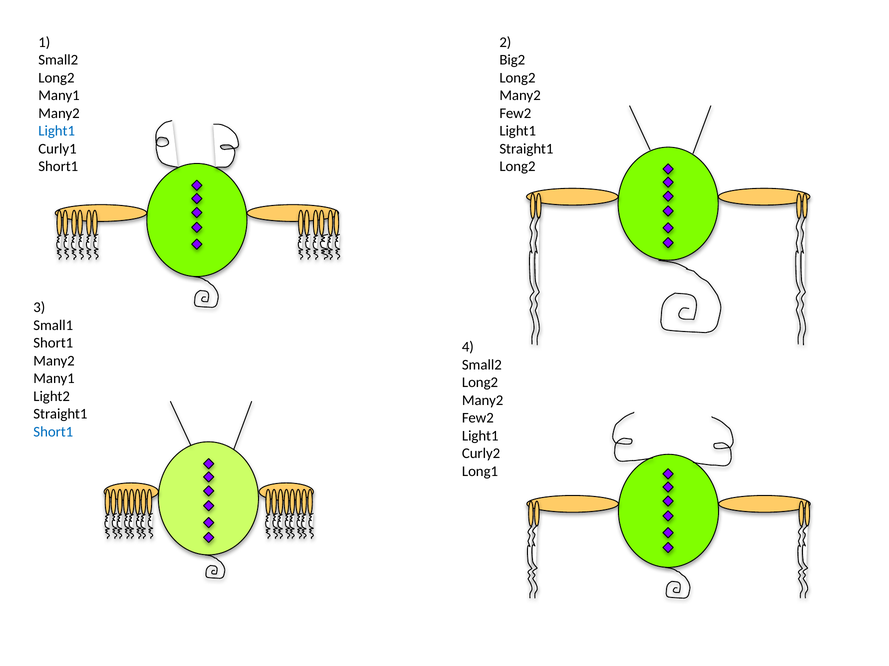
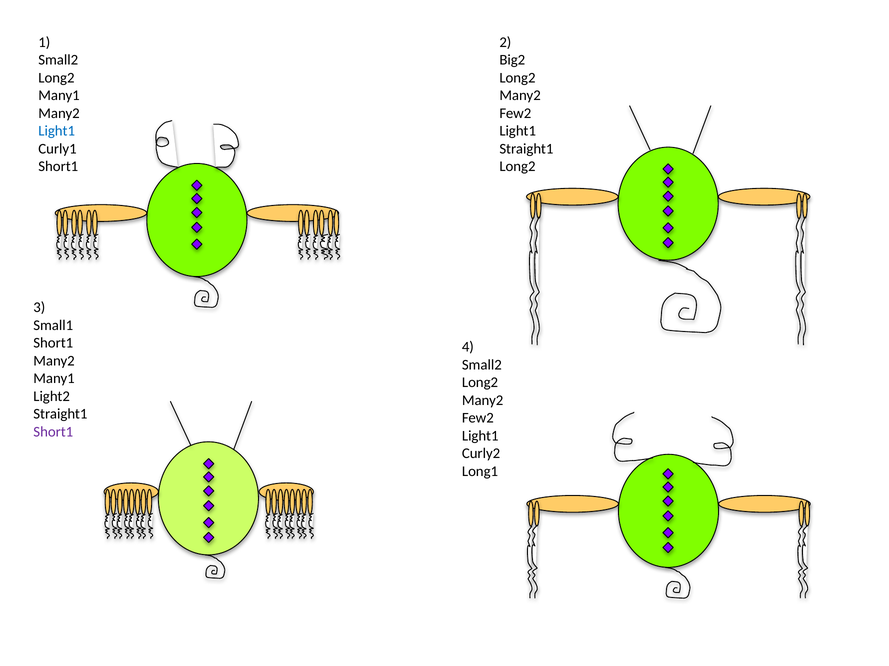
Short1 colour: blue -> purple (53, 432)
